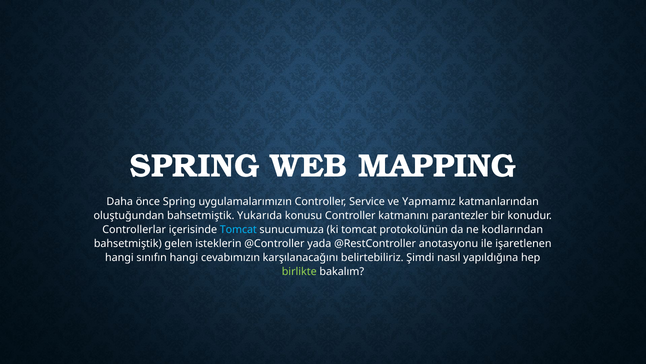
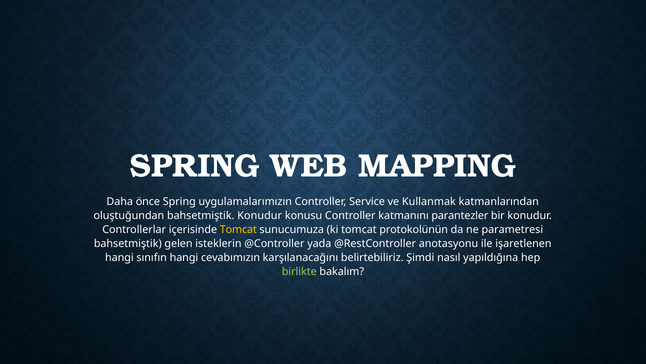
Yapmamız: Yapmamız -> Kullanmak (429, 202)
bahsetmiştik Yukarıda: Yukarıda -> Konudur (260, 215)
Tomcat colour: light blue -> yellow (238, 229)
kodlarından: kodlarından -> parametresi (512, 229)
